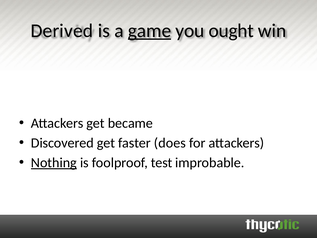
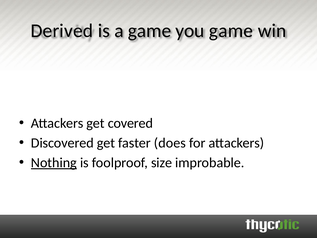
game underline: present -> none (150, 31)
you ought: ought -> game (231, 31)
became: became -> covered (130, 123)
test: test -> size (162, 163)
